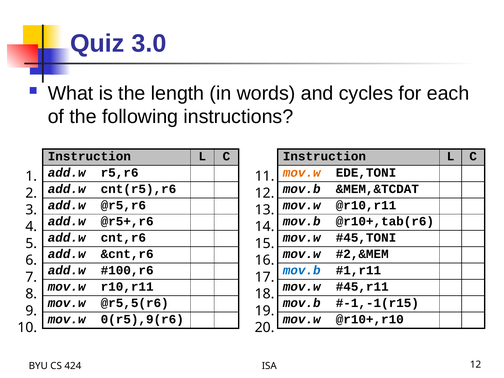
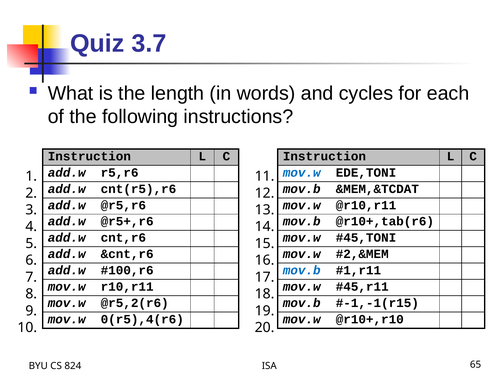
3.0: 3.0 -> 3.7 (149, 43)
mov.w colour: orange -> blue (302, 173)
@r5,5(r6: @r5,5(r6 -> @r5,2(r6 (135, 303)
0(r5),9(r6: 0(r5),9(r6 -> 0(r5),4(r6 (142, 319)
424: 424 -> 824 (73, 366)
ISA 12: 12 -> 65 (476, 364)
